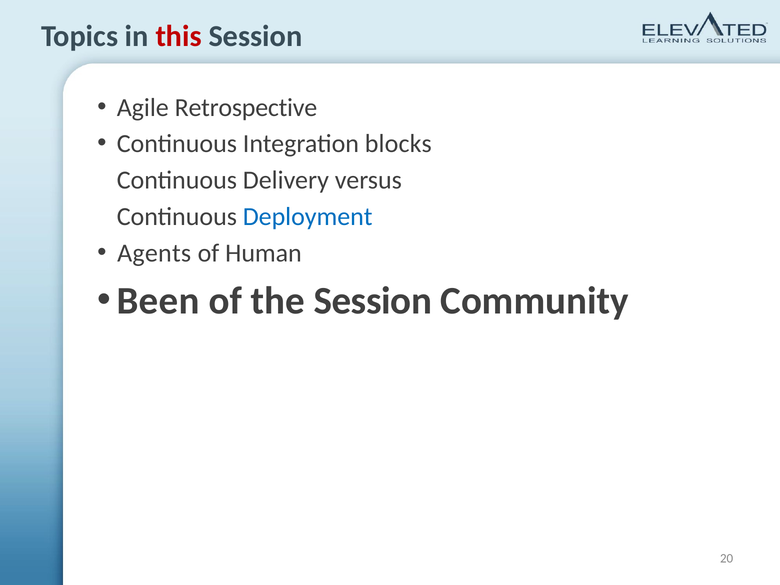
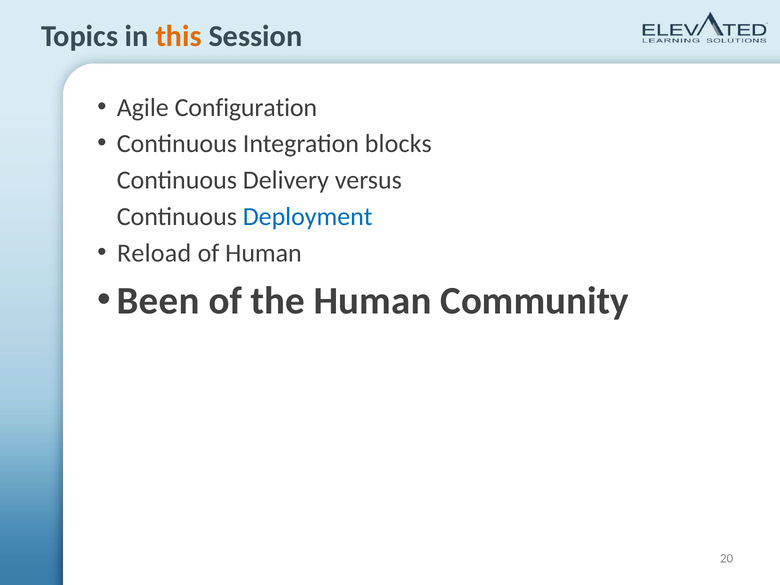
this colour: red -> orange (179, 36)
Retrospective: Retrospective -> Configuration (246, 107)
Agents: Agents -> Reload (154, 253)
the Session: Session -> Human (372, 301)
